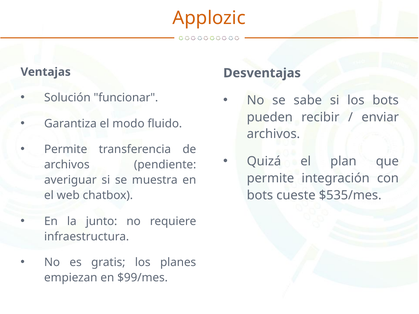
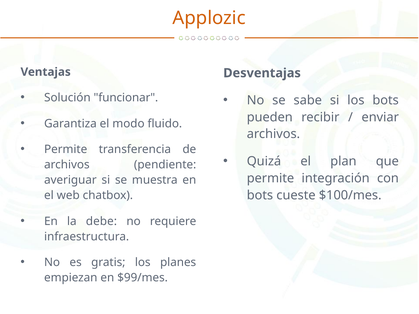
$535/mes: $535/mes -> $100/mes (350, 195)
junto: junto -> debe (101, 221)
